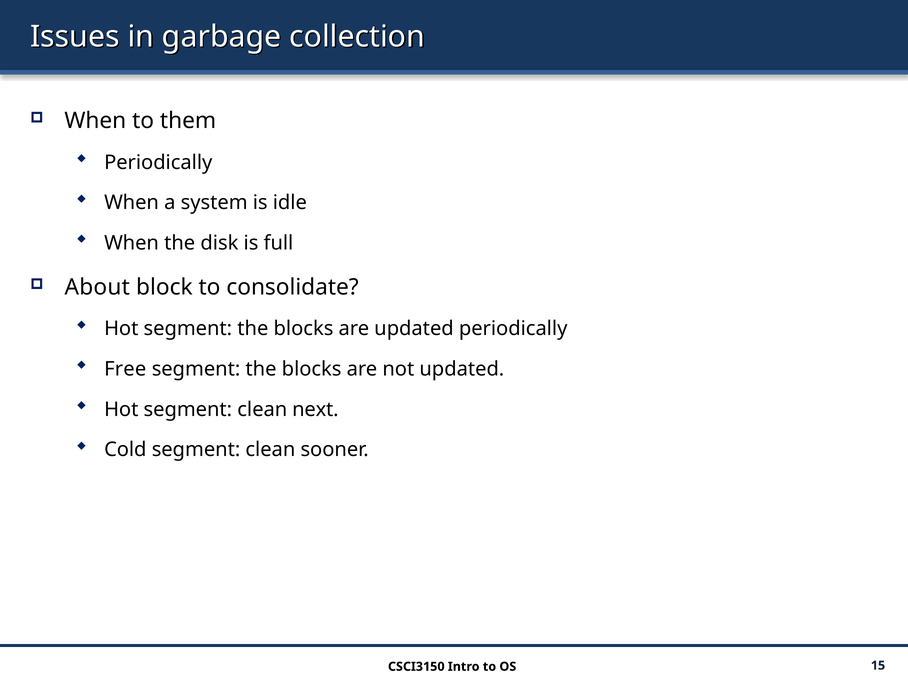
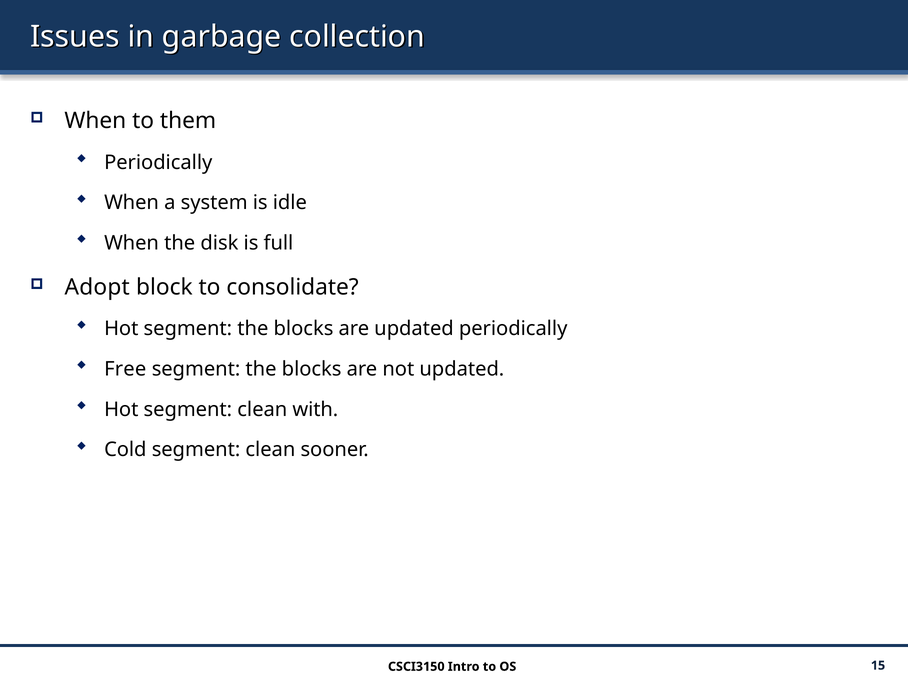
About: About -> Adopt (97, 287)
next: next -> with (315, 409)
